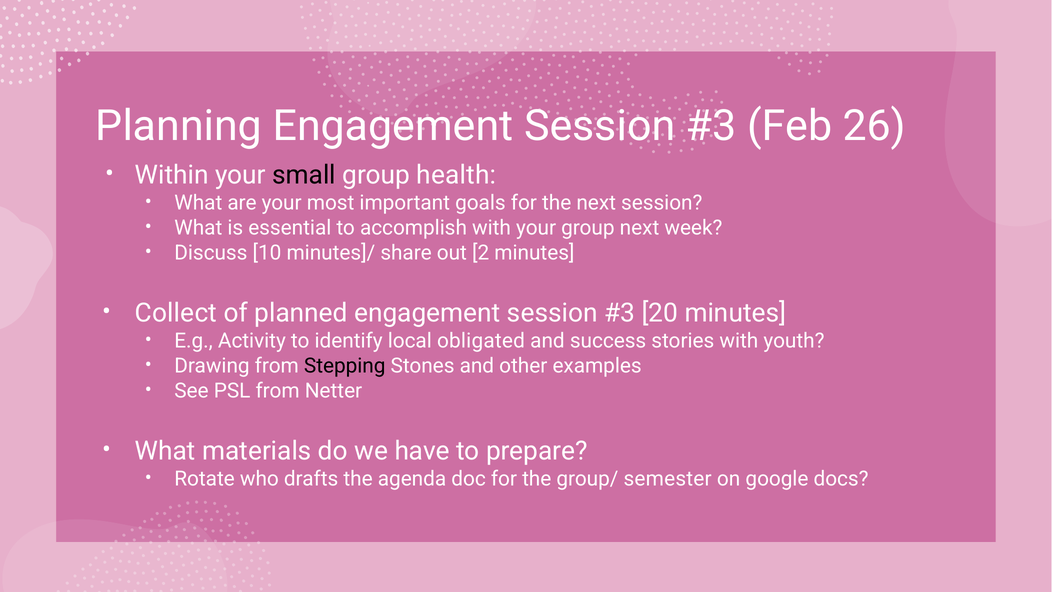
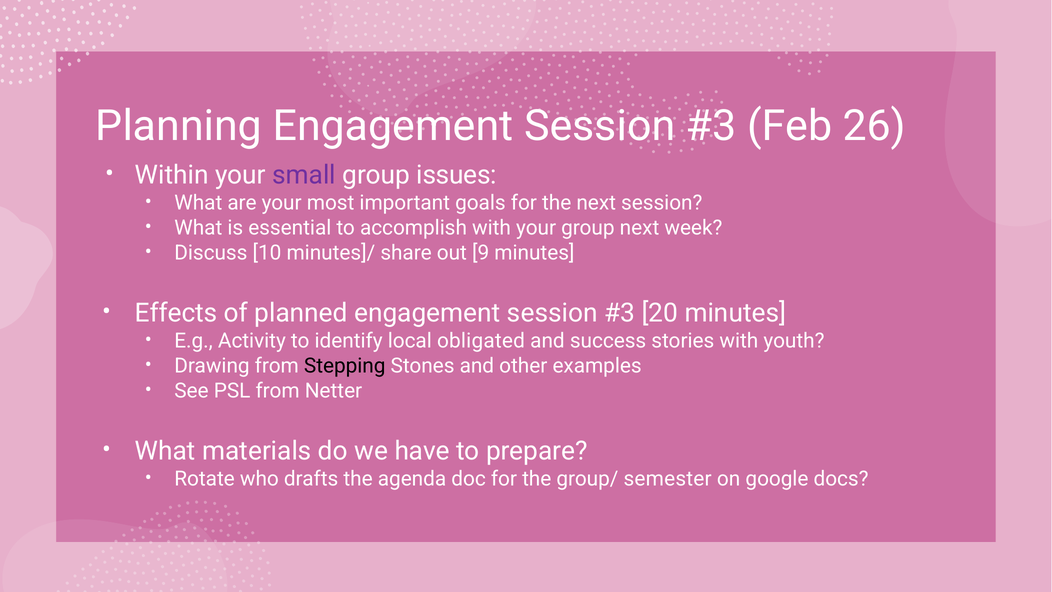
small colour: black -> purple (304, 175)
health: health -> issues (457, 175)
2: 2 -> 9 (481, 253)
Collect: Collect -> Effects (176, 313)
